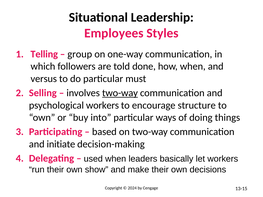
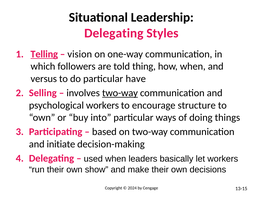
Employees: Employees -> Delegating (114, 33)
Telling underline: none -> present (44, 54)
group: group -> vision (80, 54)
done: done -> thing (144, 66)
must: must -> have (136, 79)
